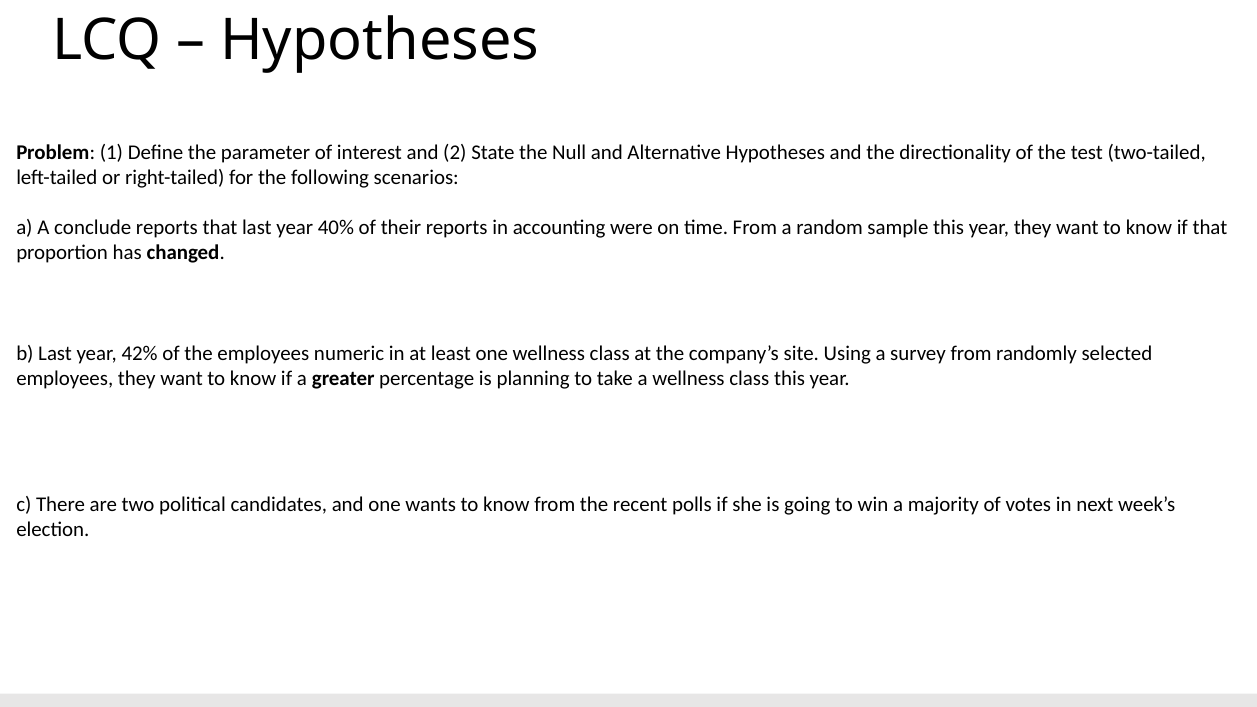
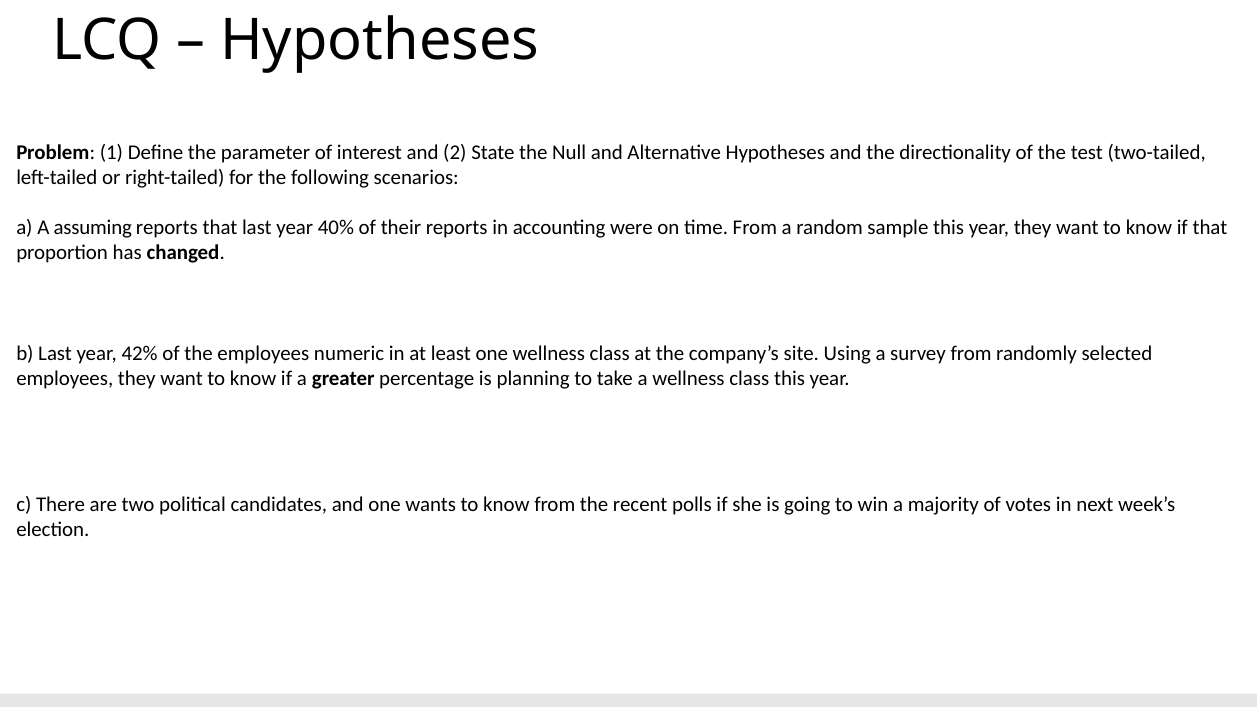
conclude: conclude -> assuming (93, 228)
